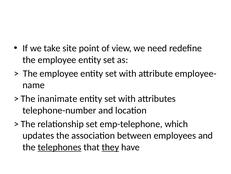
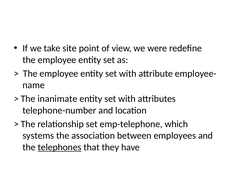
need: need -> were (157, 48)
updates: updates -> systems (38, 135)
they underline: present -> none (110, 147)
